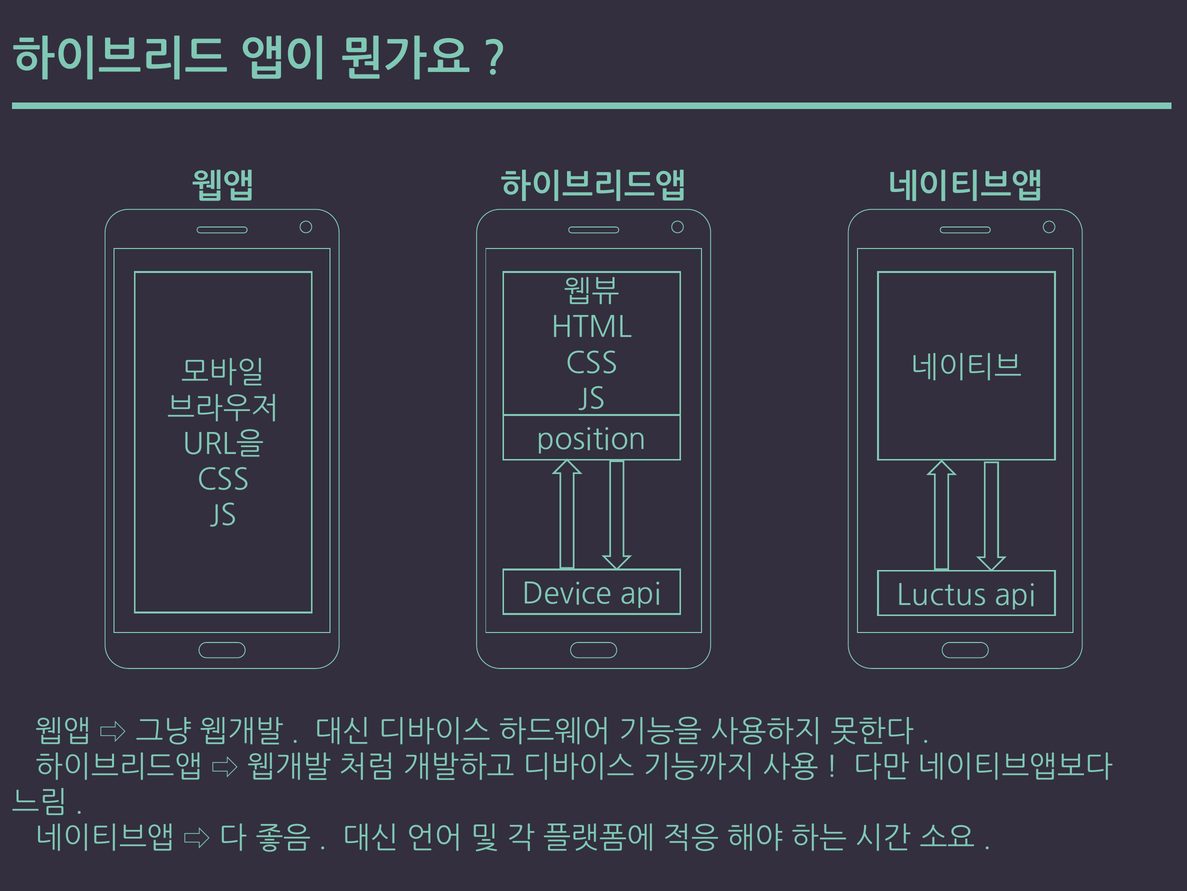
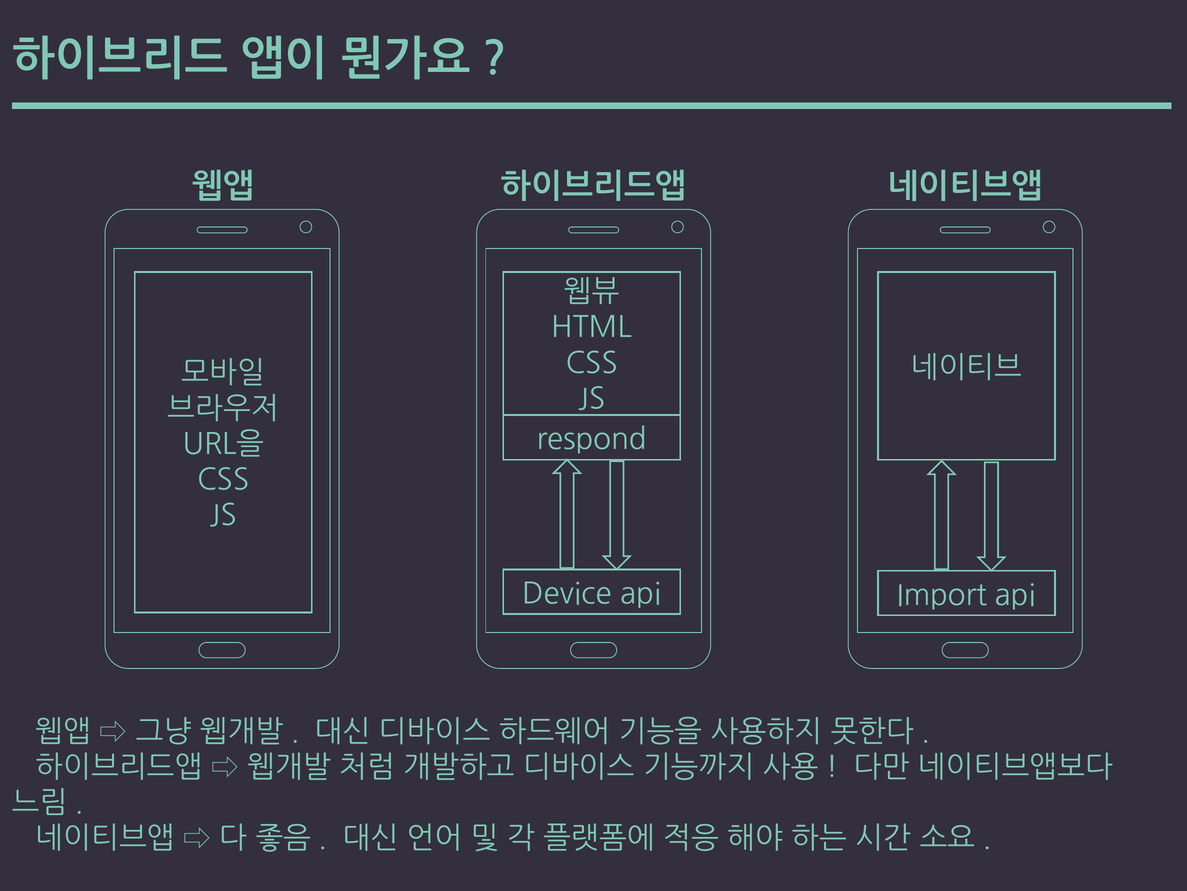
position: position -> respond (592, 439)
Luctus: Luctus -> Import (942, 595)
